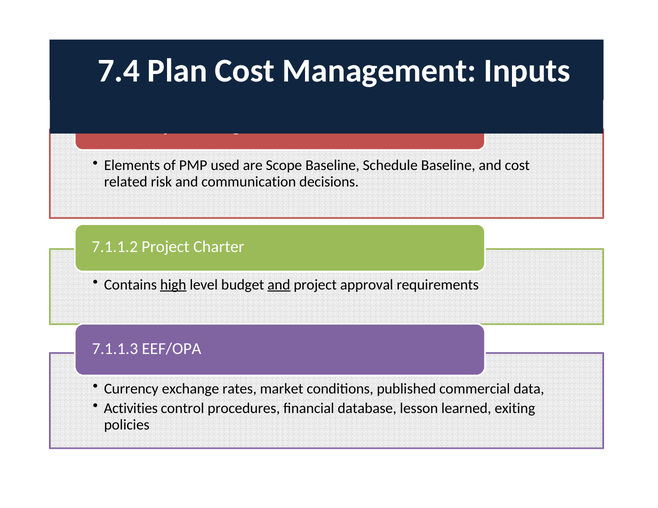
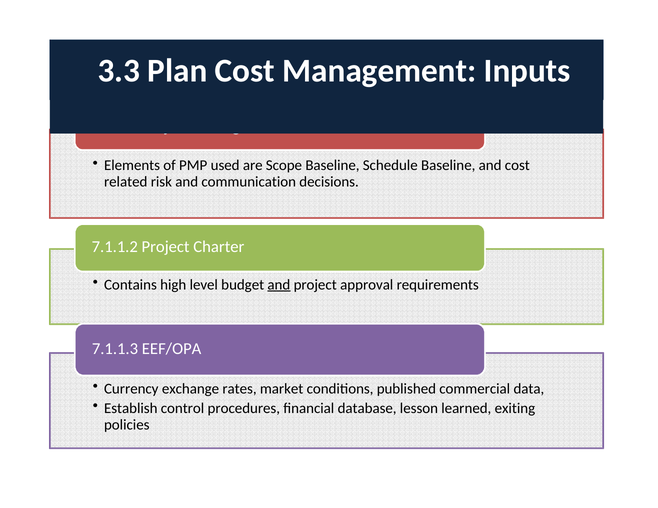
7.4: 7.4 -> 3.3 (119, 71)
high underline: present -> none (173, 285)
Activities: Activities -> Establish (131, 408)
